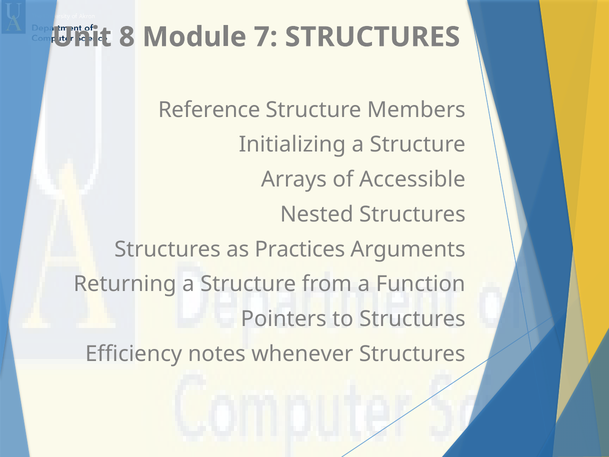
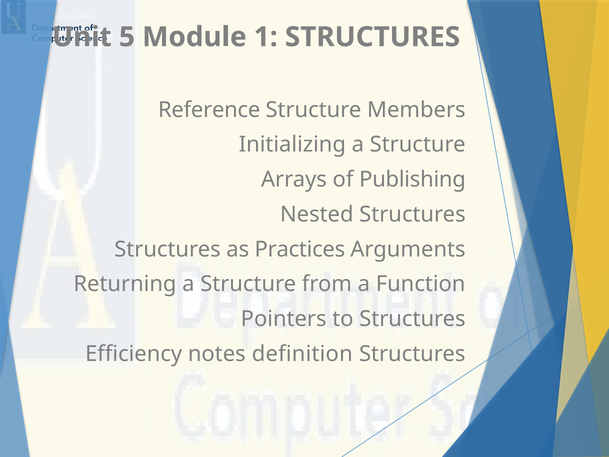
8: 8 -> 5 (127, 37)
7: 7 -> 1 (266, 37)
Accessible: Accessible -> Publishing (413, 179)
whenever: whenever -> definition (302, 354)
